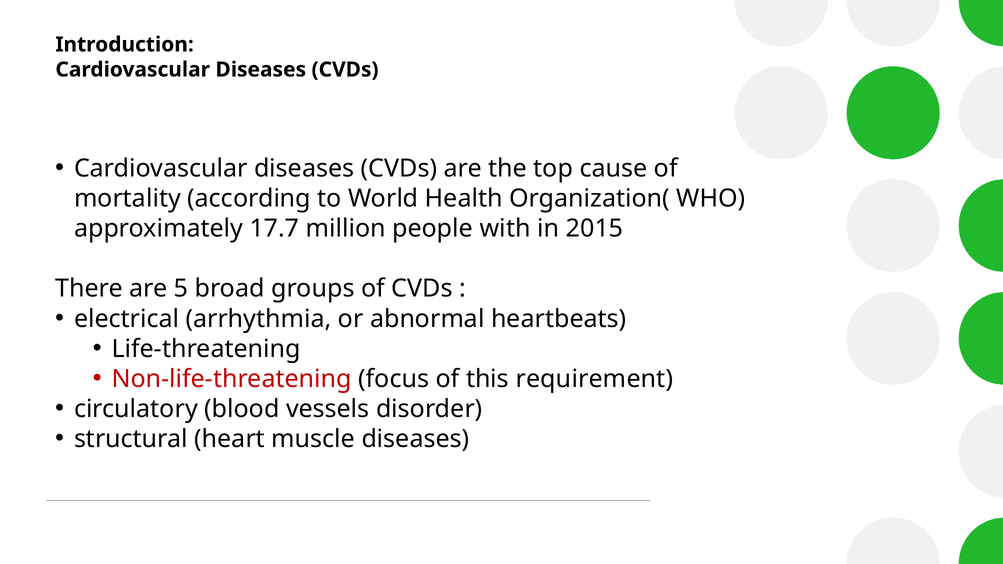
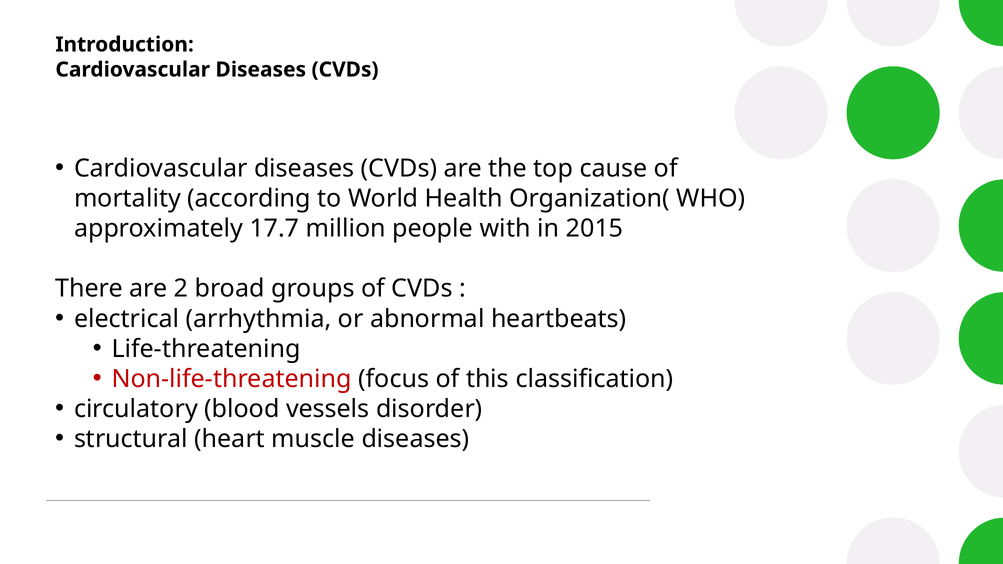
5: 5 -> 2 (181, 289)
requirement: requirement -> classification (594, 379)
